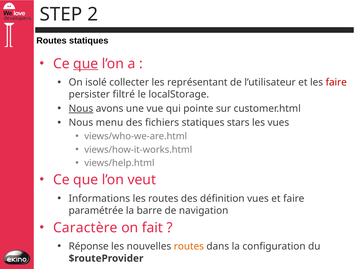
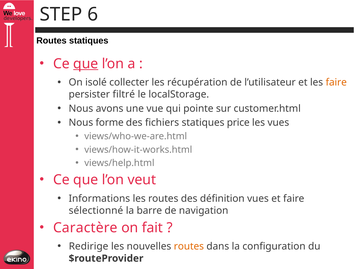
2: 2 -> 6 (93, 14)
représentant: représentant -> récupération (197, 82)
faire colour: red -> orange (336, 82)
Nous underline: present -> none (81, 108)
menu: menu -> forme (110, 122)
stars: stars -> price (238, 122)
paramétrée: paramétrée -> sélectionné (96, 210)
Réponse: Réponse -> Redirige (89, 246)
